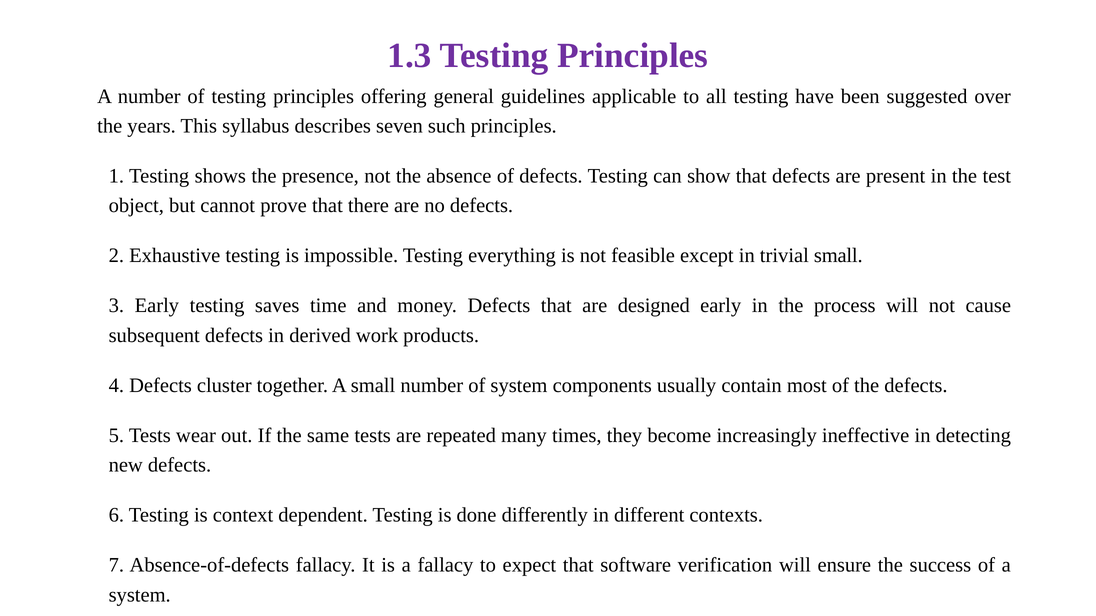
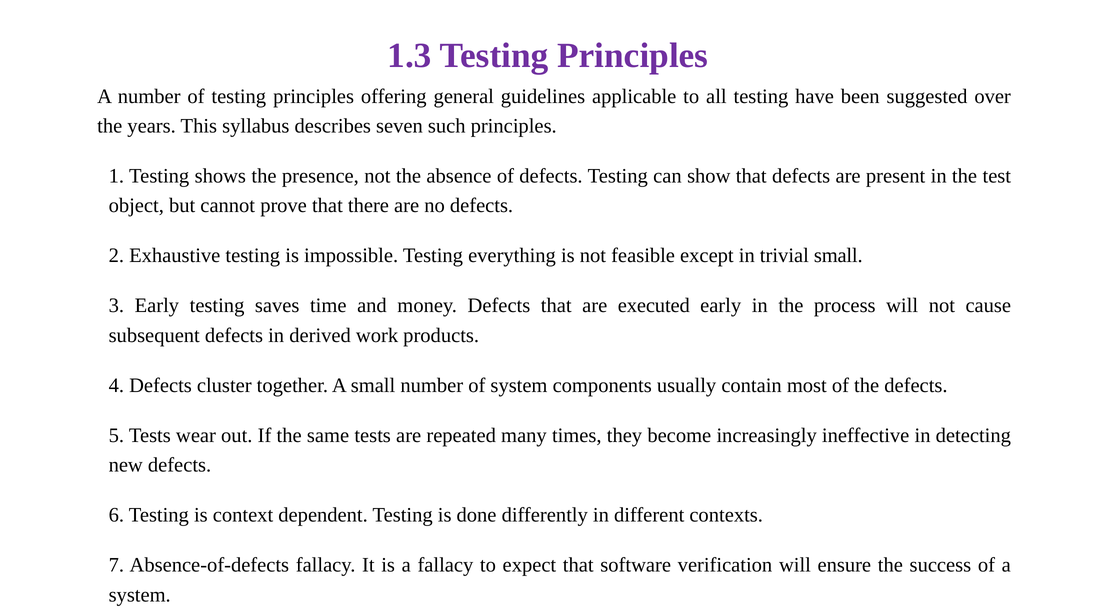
designed: designed -> executed (654, 306)
